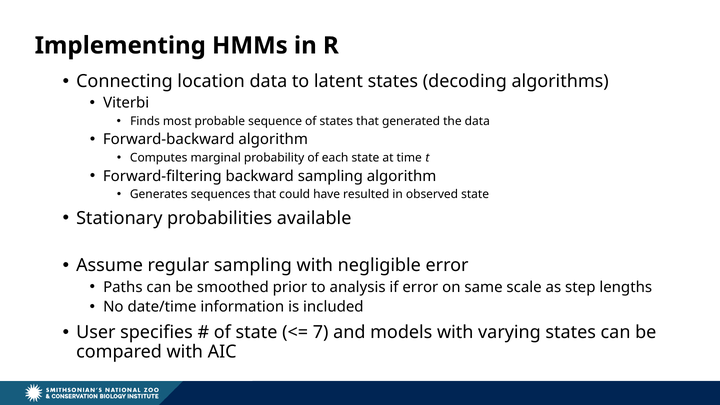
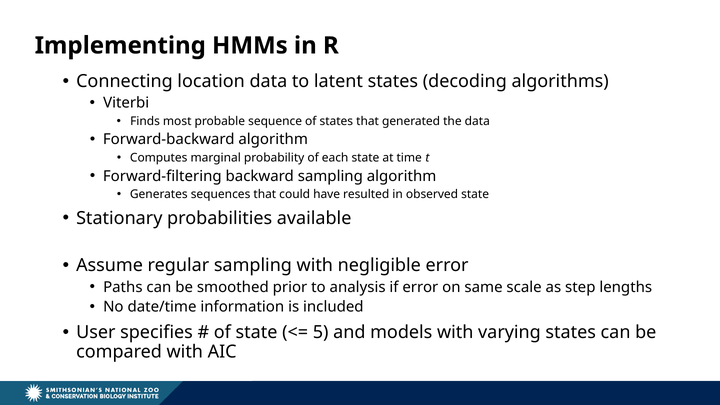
7: 7 -> 5 (321, 332)
